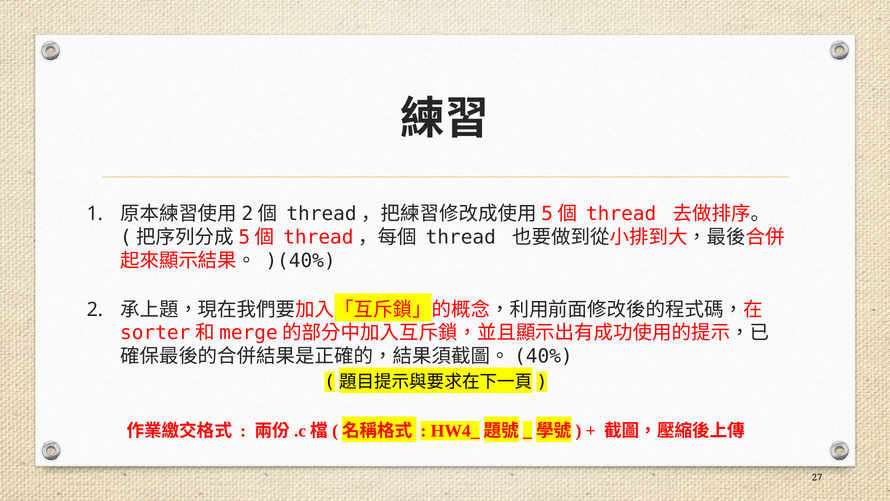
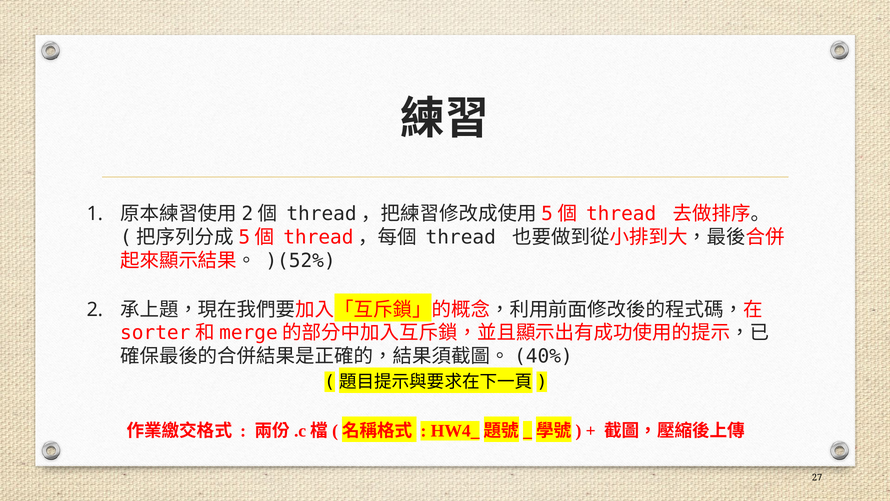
)(40%: )(40% -> )(52% (301, 261)
